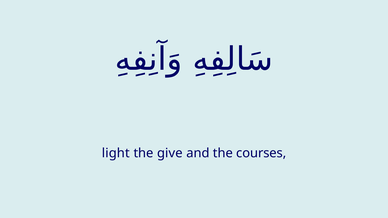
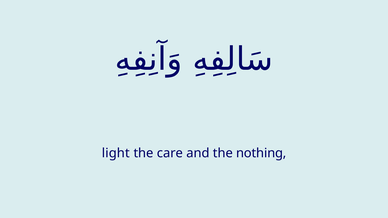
give: give -> care (170, 153)
courses: courses -> nothing (261, 153)
